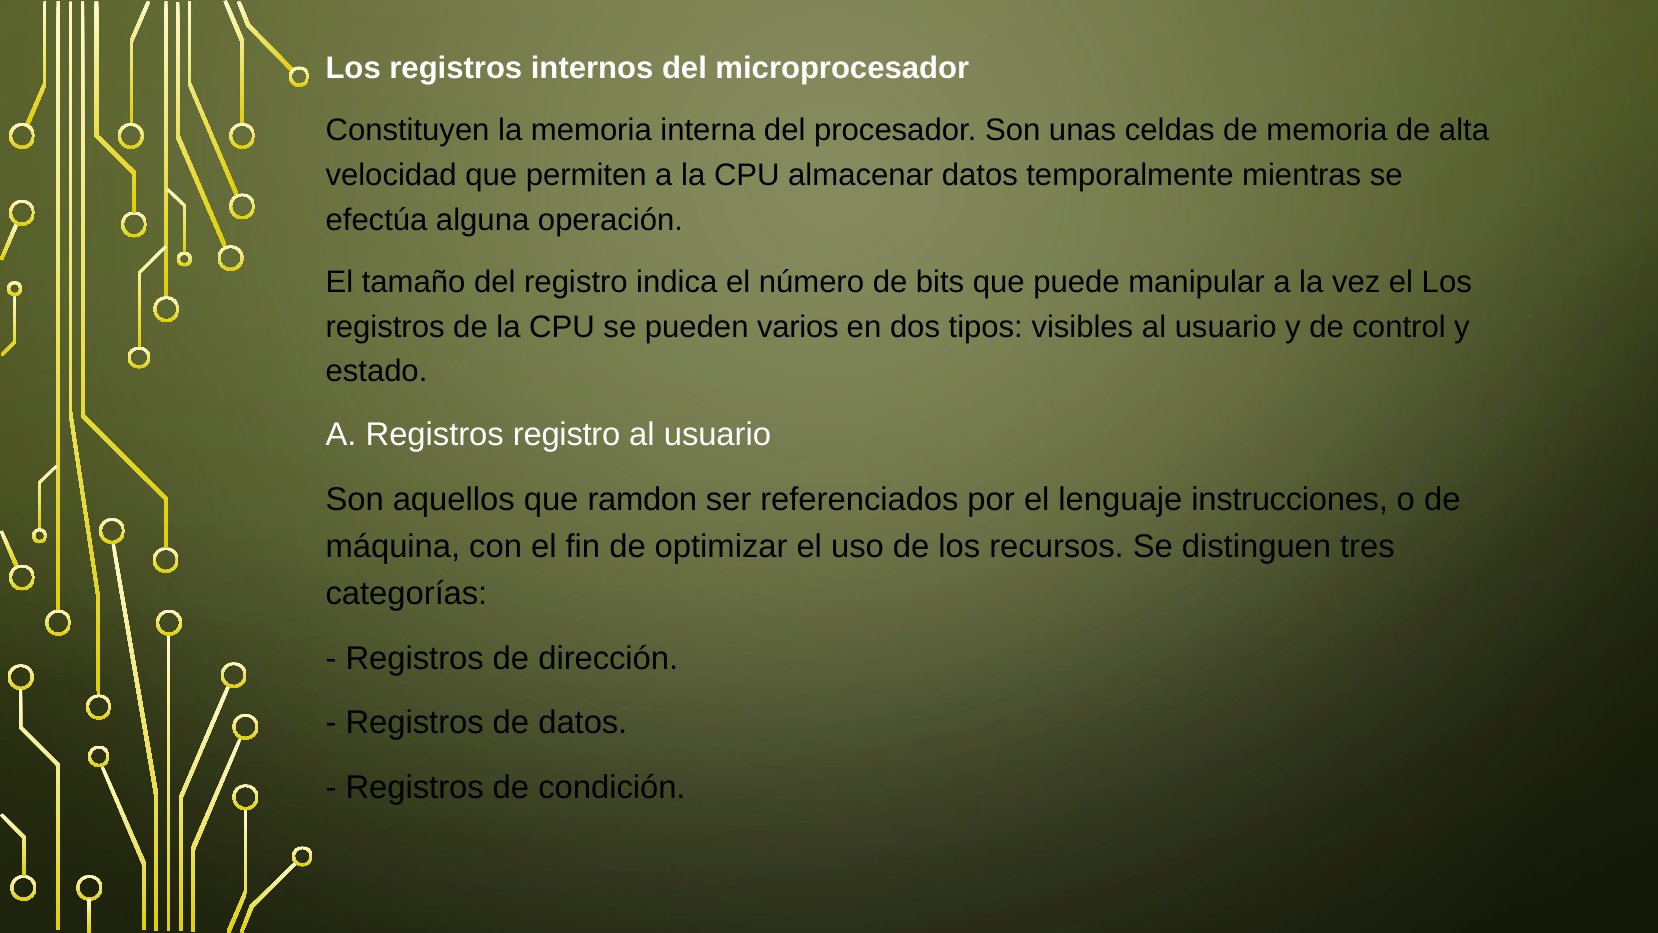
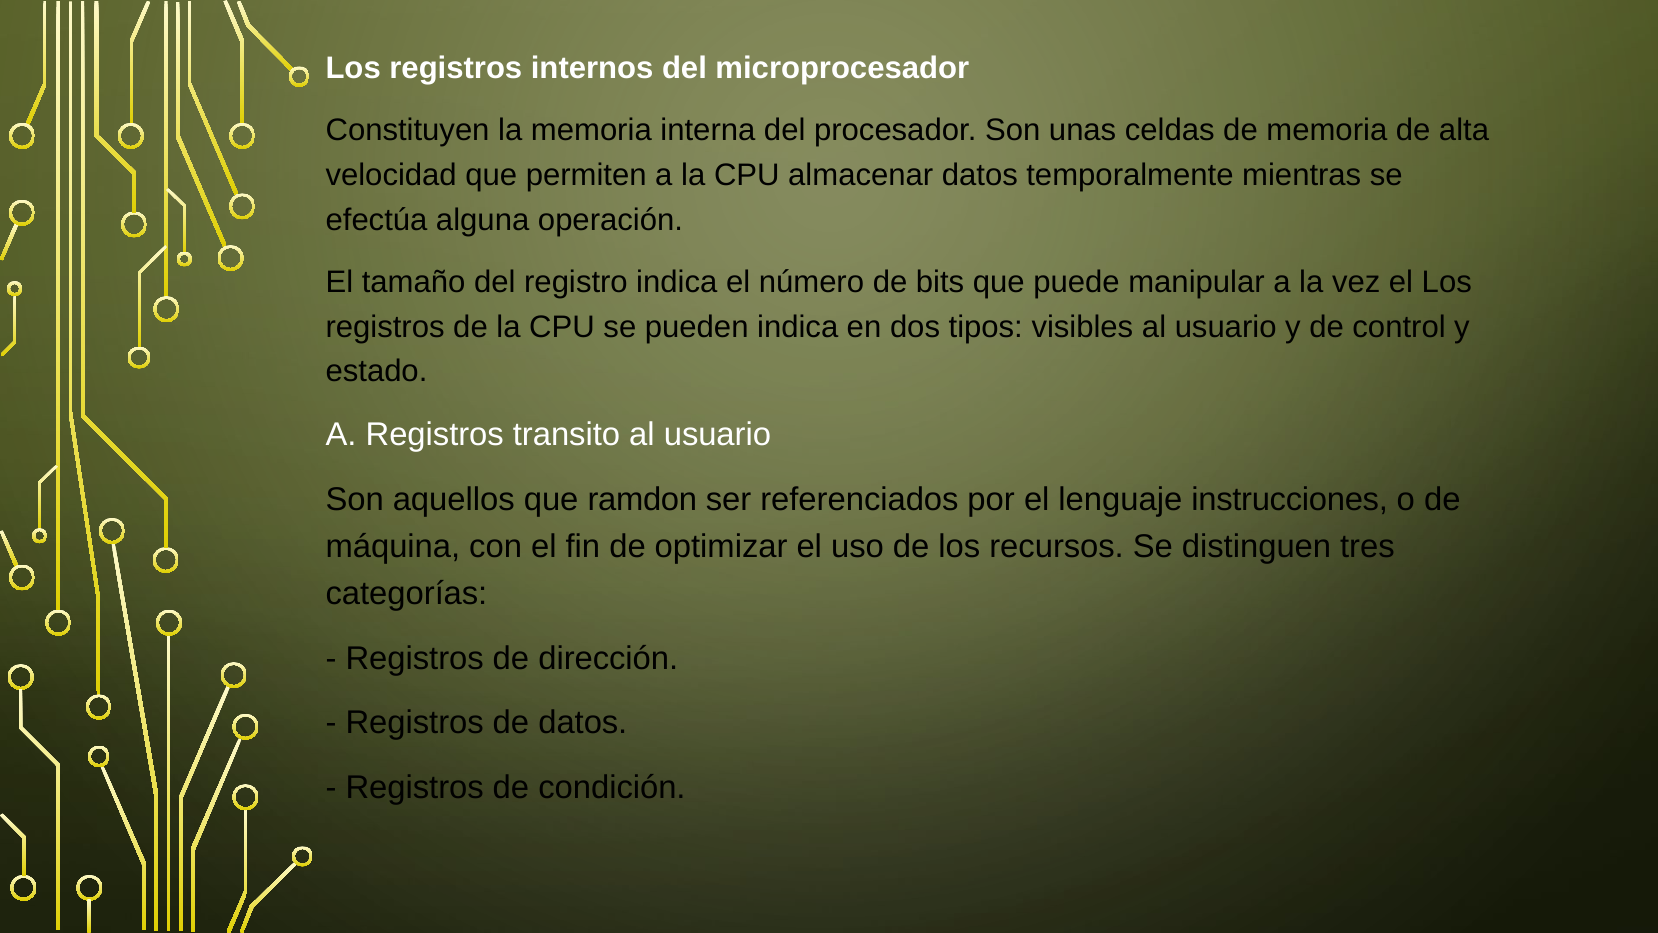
pueden varios: varios -> indica (798, 327)
Registros registro: registro -> transito (567, 435)
